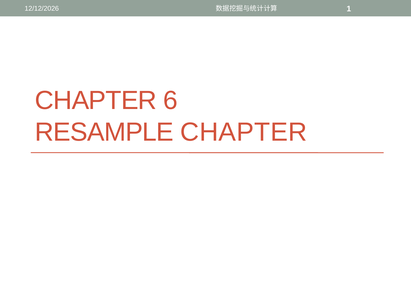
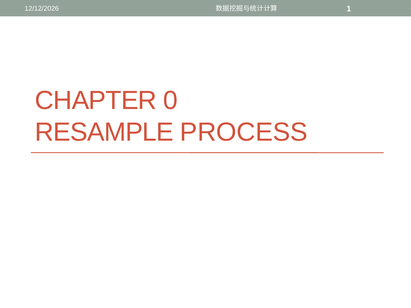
6: 6 -> 0 (170, 101)
RESAMPLE CHAPTER: CHAPTER -> PROCESS (244, 132)
